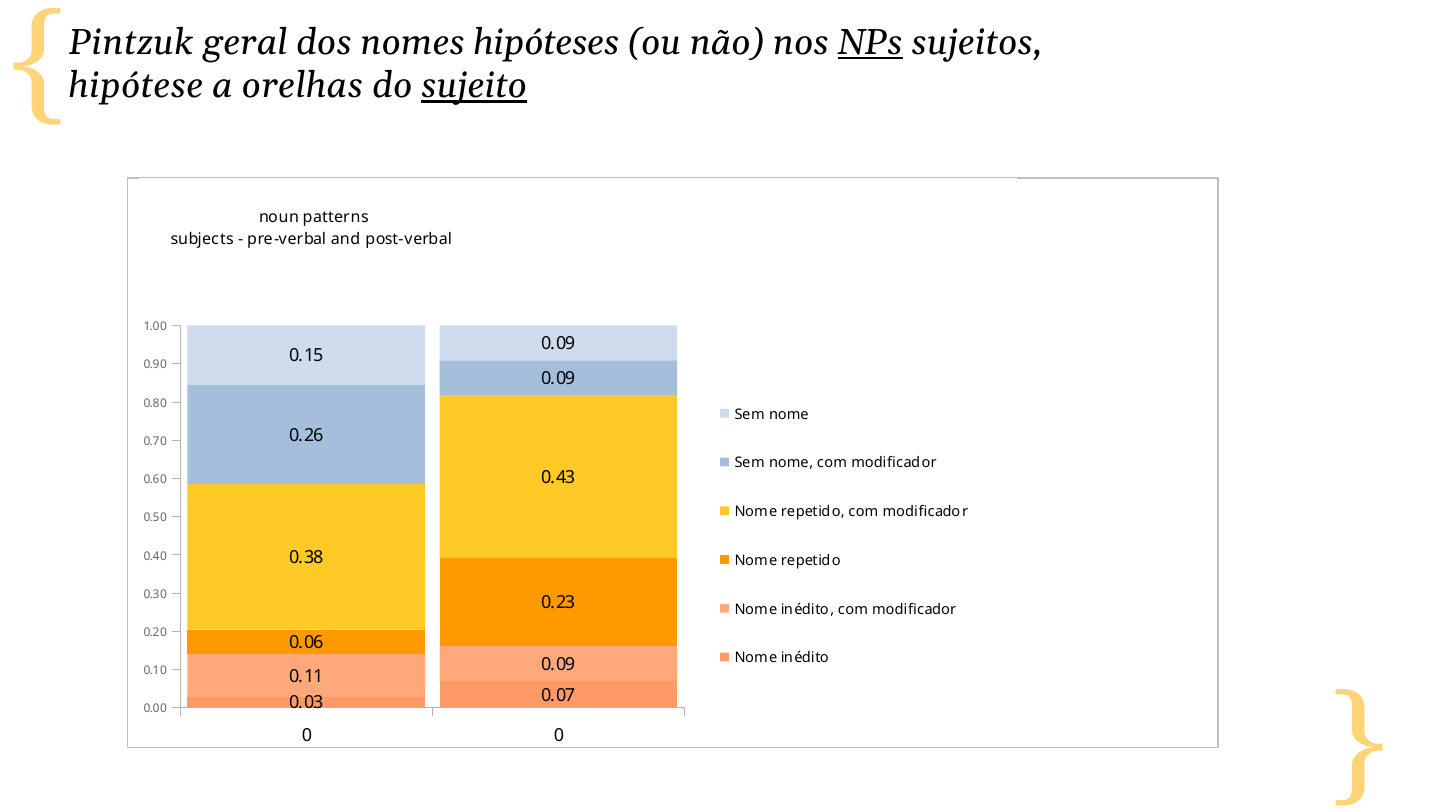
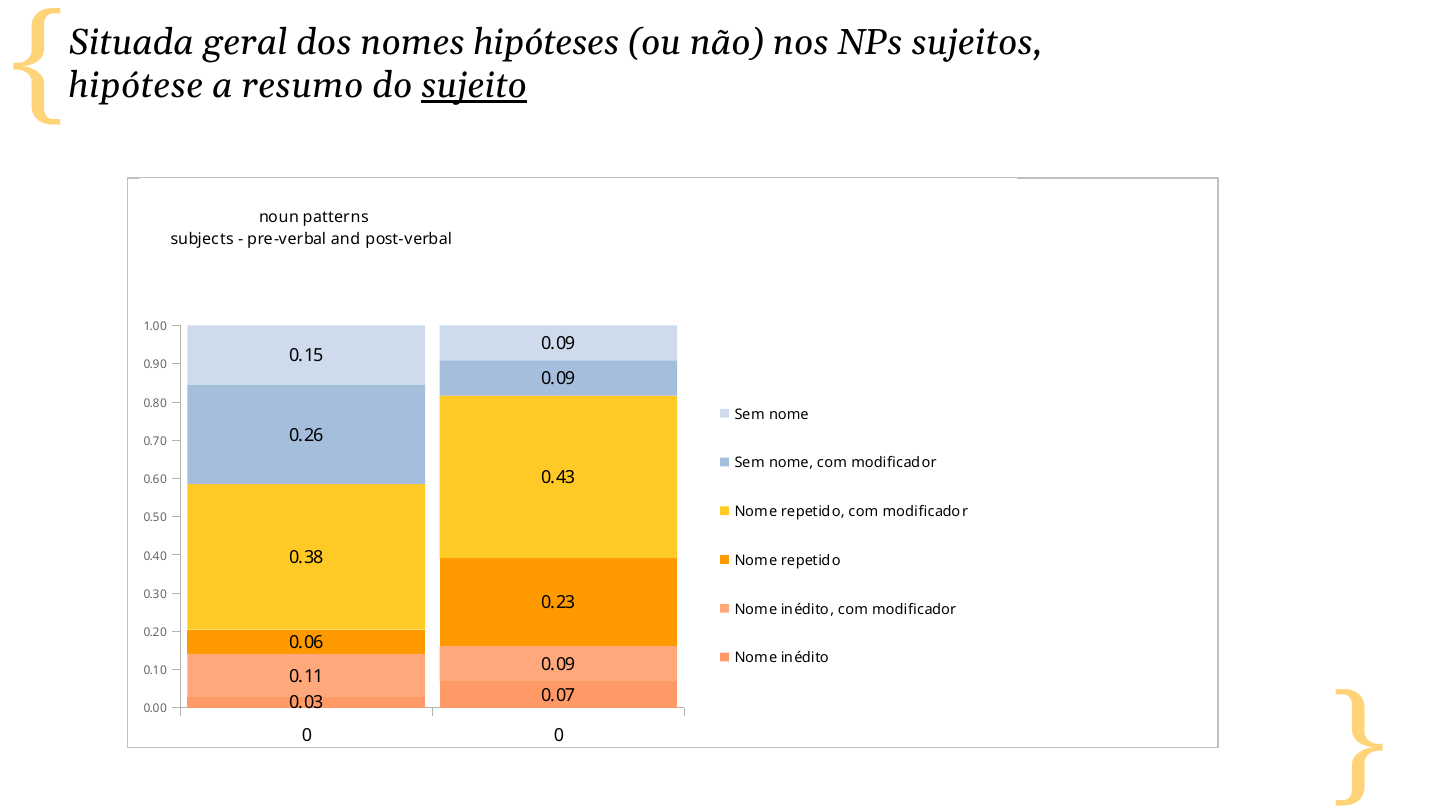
Pintzuk: Pintzuk -> Situada (131, 43)
NPs underline: present -> none (870, 43)
orelhas: orelhas -> resumo (302, 86)
